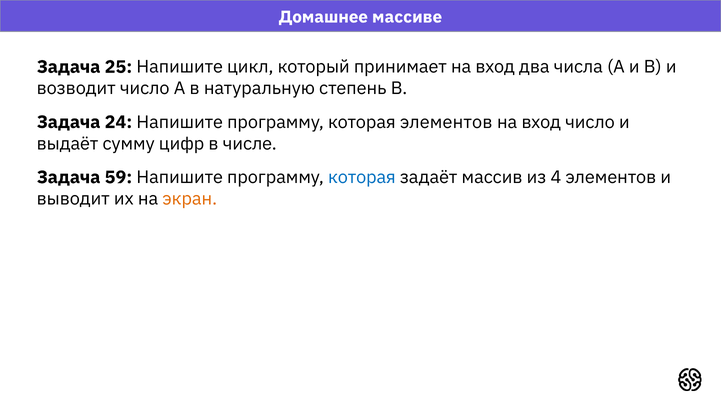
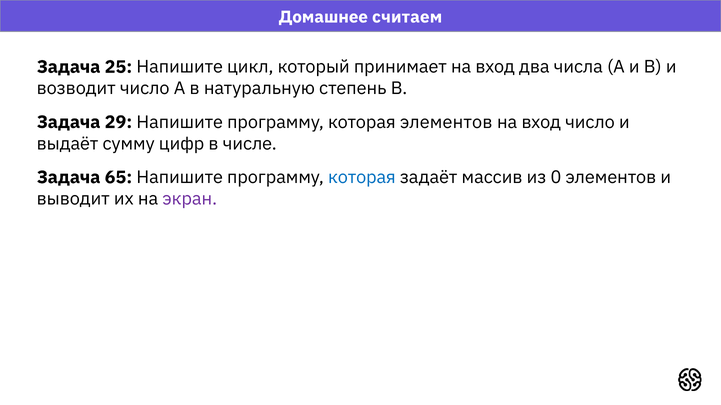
массиве: массиве -> считаем (407, 17)
24: 24 -> 29 (118, 122)
59: 59 -> 65 (118, 178)
4: 4 -> 0 (556, 178)
экран colour: orange -> purple (190, 199)
